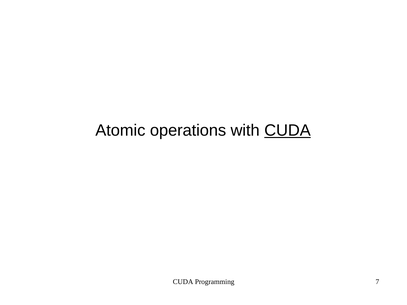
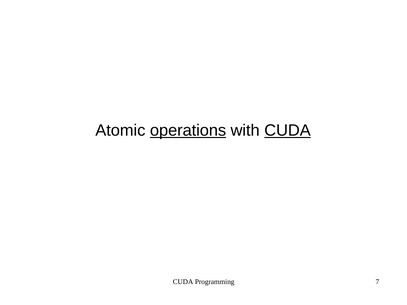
operations underline: none -> present (188, 131)
